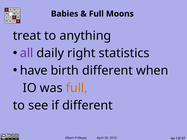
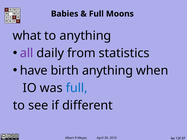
treat: treat -> what (27, 36)
right: right -> from (81, 53)
birth different: different -> anything (108, 71)
full colour: orange -> blue (77, 88)
